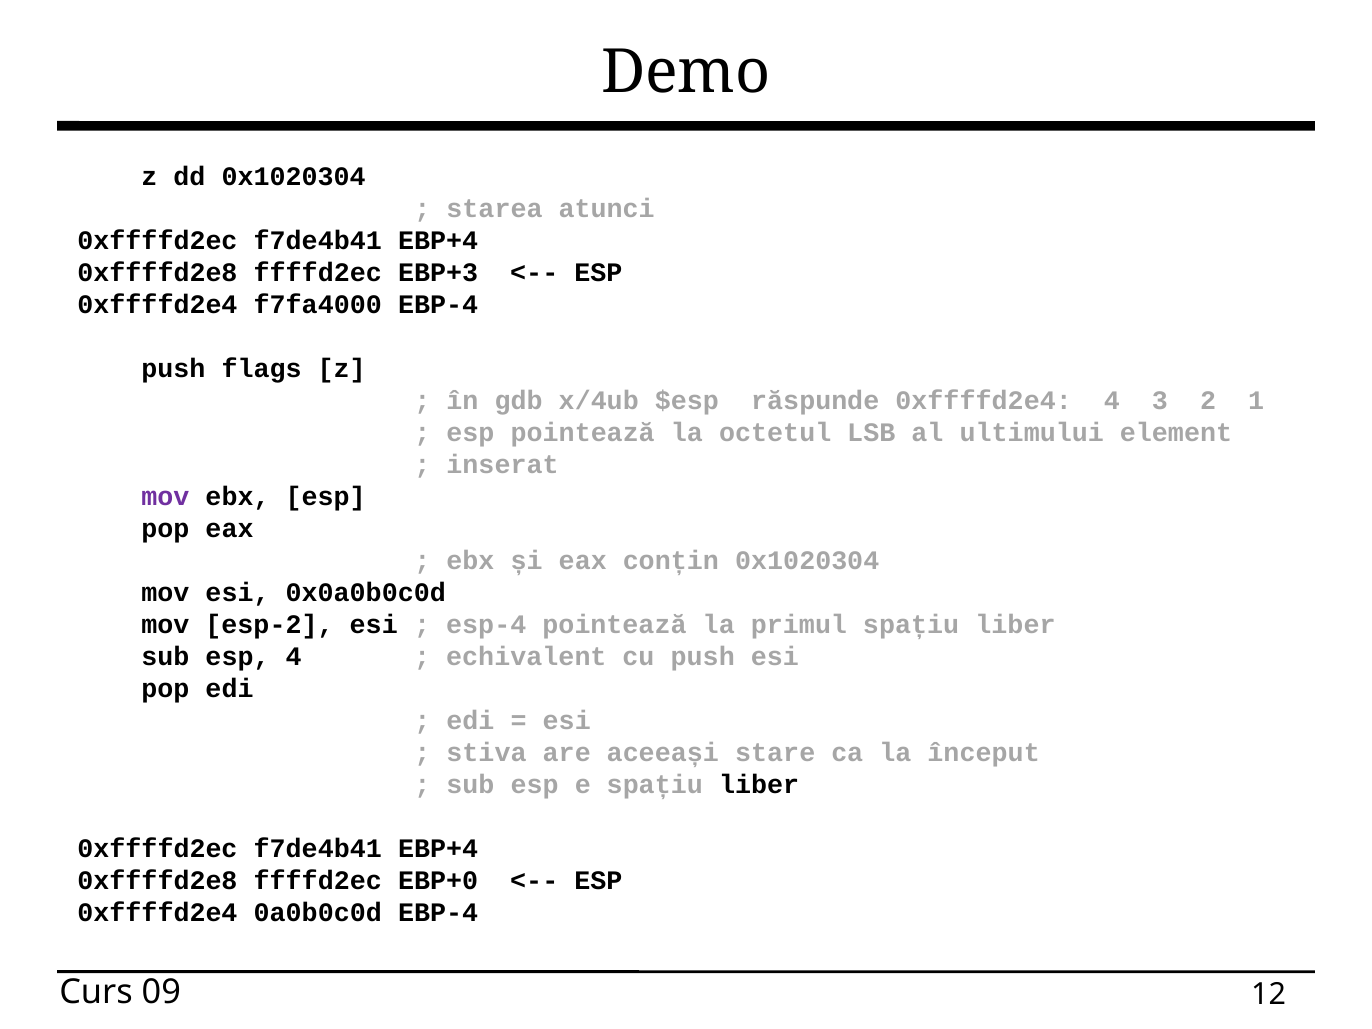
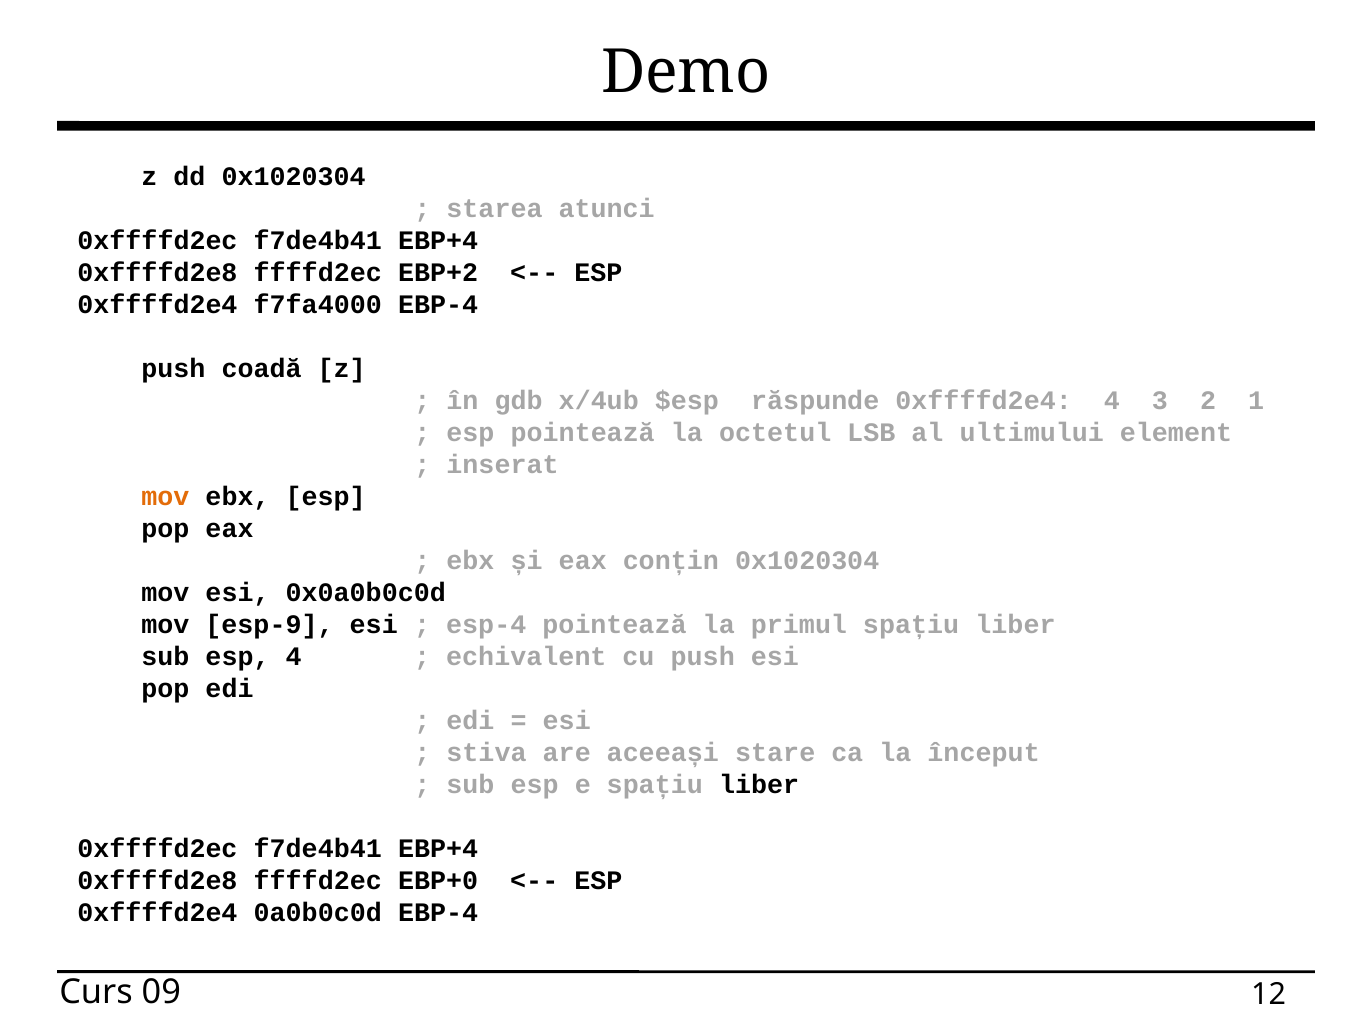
EBP+3: EBP+3 -> EBP+2 (438, 273)
flags: flags -> coadă (262, 369)
mov colour: purple -> orange (165, 497)
esp-2: esp-2 -> esp-9 (270, 625)
